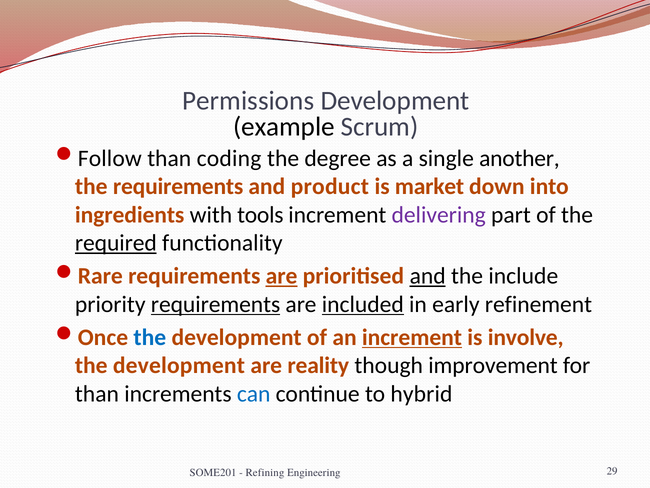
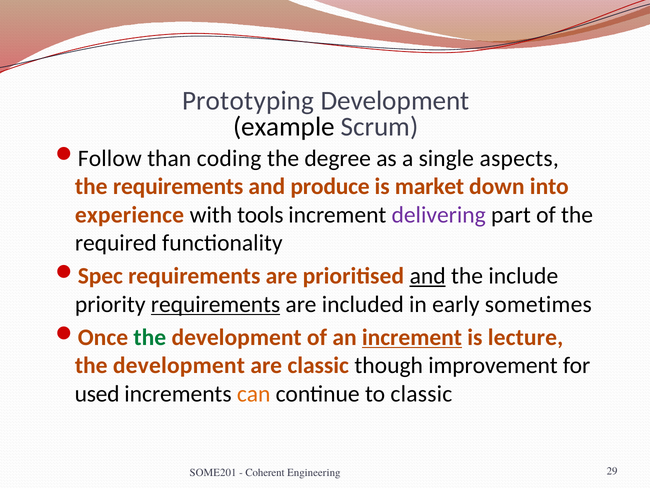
Permissions: Permissions -> Prototyping (248, 101)
another: another -> aspects (519, 158)
product: product -> produce (330, 186)
ingredients: ingredients -> experience (130, 215)
required underline: present -> none (116, 243)
Rare: Rare -> Spec (100, 276)
are underline: present -> none (282, 276)
included underline: present -> none (363, 304)
refinement: refinement -> sometimes (538, 304)
the colour: blue -> green (150, 337)
involve: involve -> lecture (526, 337)
are reality: reality -> classic (318, 365)
than: than -> used (97, 394)
can colour: blue -> orange (254, 394)
to hybrid: hybrid -> classic (421, 394)
Refining: Refining -> Coherent (265, 472)
